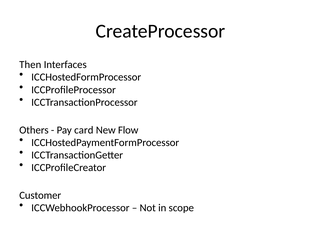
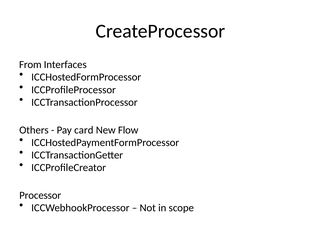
Then: Then -> From (30, 65)
Customer: Customer -> Processor (40, 195)
